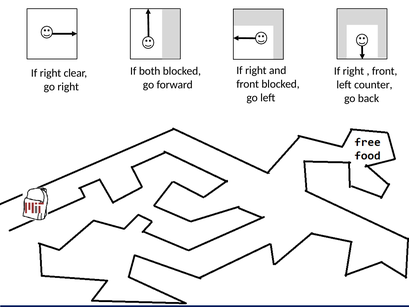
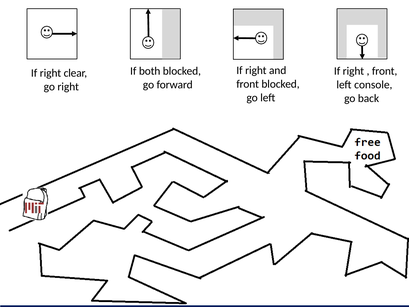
counter: counter -> console (373, 85)
